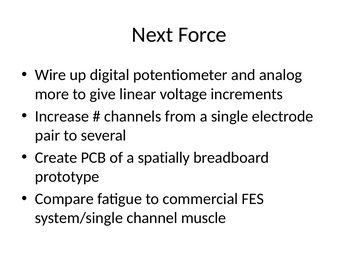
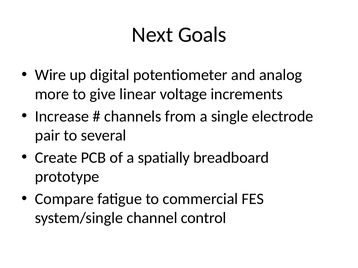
Force: Force -> Goals (202, 35)
muscle: muscle -> control (204, 218)
